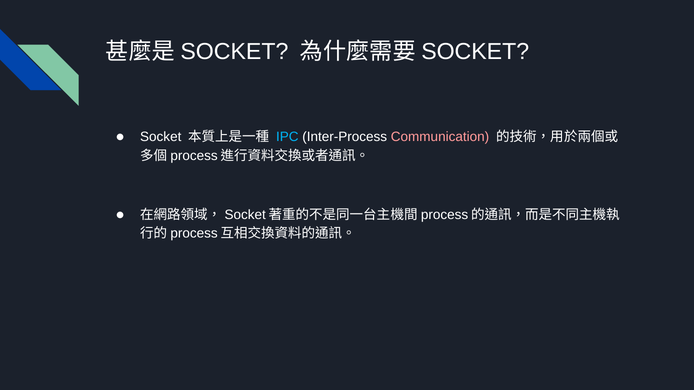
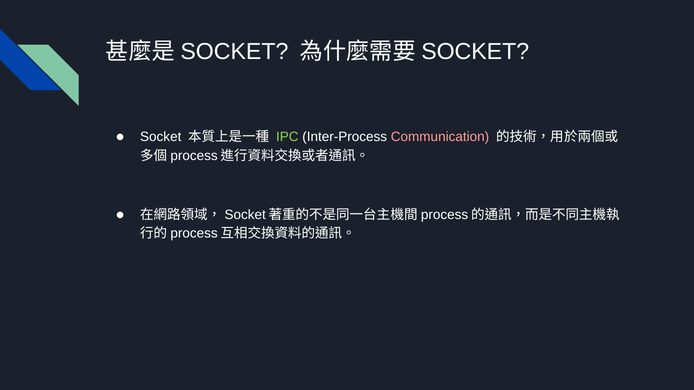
IPC colour: light blue -> light green (287, 137)
